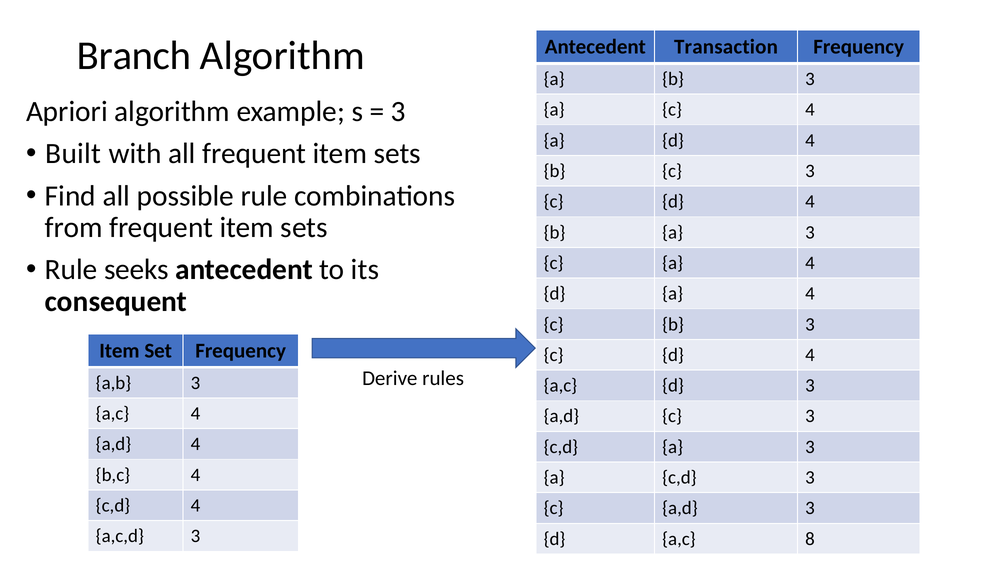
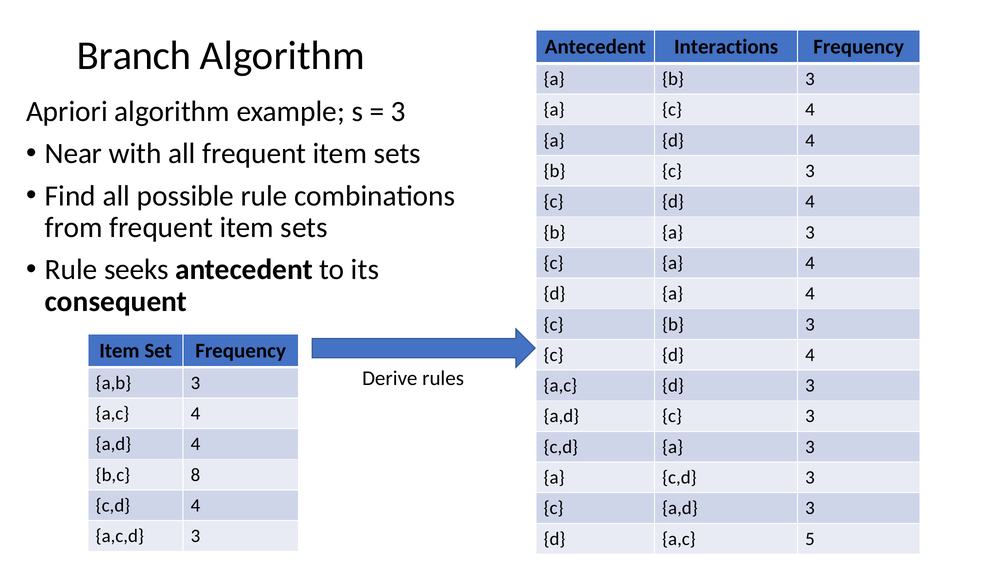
Transaction: Transaction -> Interactions (726, 47)
Built: Built -> Near (74, 154)
b,c 4: 4 -> 8 (195, 475)
8: 8 -> 5 (810, 539)
